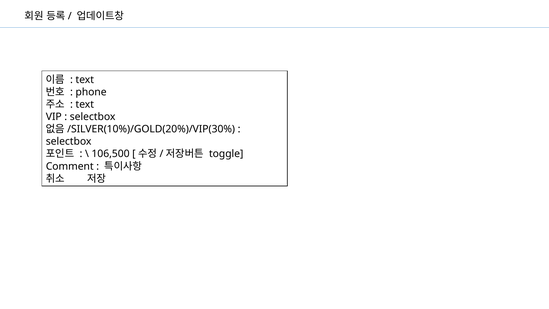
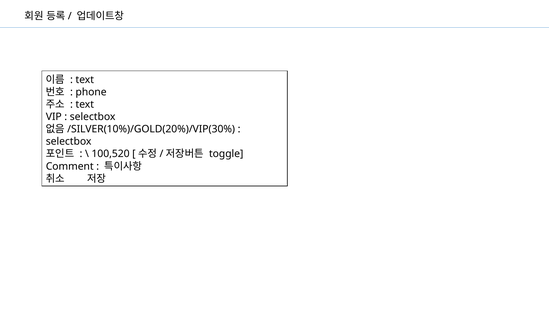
106,500: 106,500 -> 100,520 (111, 154)
